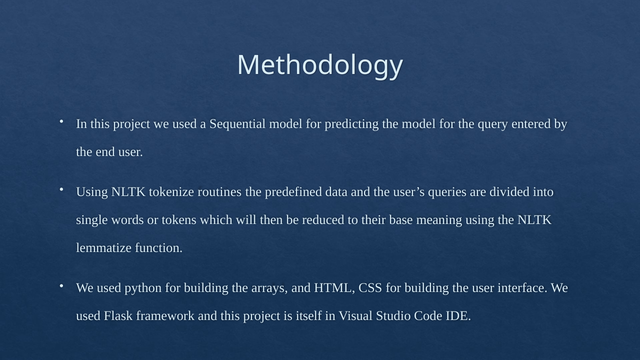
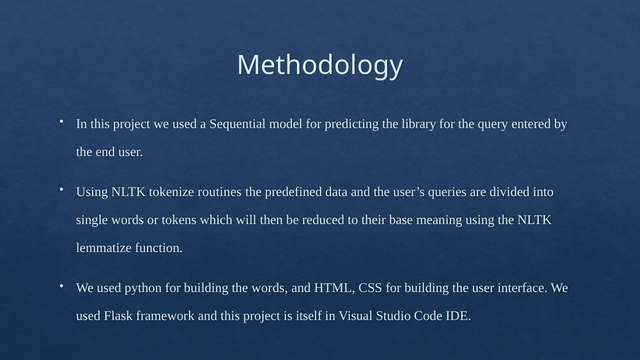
the model: model -> library (419, 124)
the arrays: arrays -> words (270, 288)
